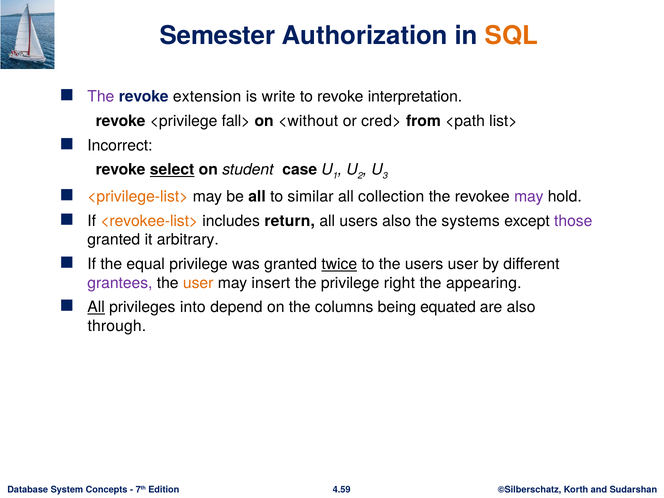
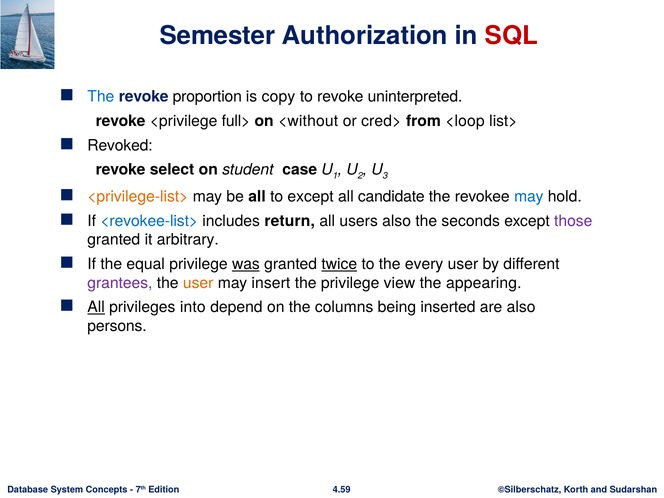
SQL colour: orange -> red (511, 36)
The colour: purple -> blue (101, 97)
extension: extension -> proportion (207, 97)
write: write -> copy (279, 97)
interpretation: interpretation -> uninterpreted (415, 97)
fall>: fall> -> full> (236, 121)
<path: <path -> <loop (465, 121)
Incorrect: Incorrect -> Revoked (120, 145)
select underline: present -> none (172, 170)
to similar: similar -> except (311, 197)
collection: collection -> candidate (391, 197)
may colour: purple -> blue (529, 197)
<revokee-list> colour: orange -> blue (149, 221)
systems: systems -> seconds (471, 221)
was underline: none -> present (246, 264)
the users: users -> every (424, 264)
right: right -> view (399, 283)
equated: equated -> inserted (448, 307)
through: through -> persons (117, 326)
